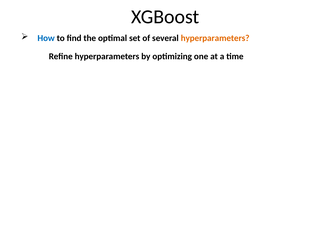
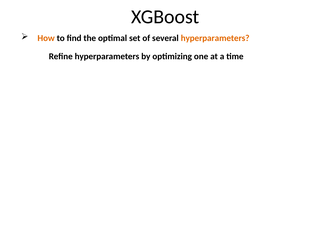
How colour: blue -> orange (46, 38)
